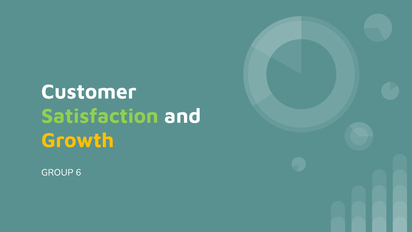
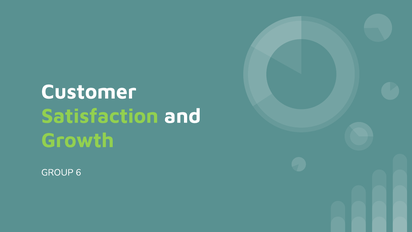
Growth colour: yellow -> light green (78, 140)
